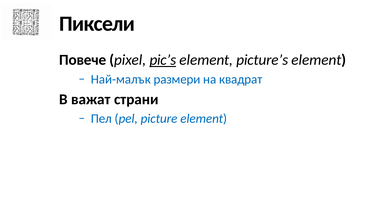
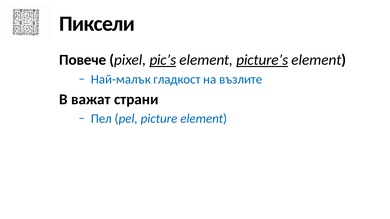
picture’s underline: none -> present (262, 60)
размери: размери -> гладкост (177, 79)
квадрат: квадрат -> възлите (241, 79)
